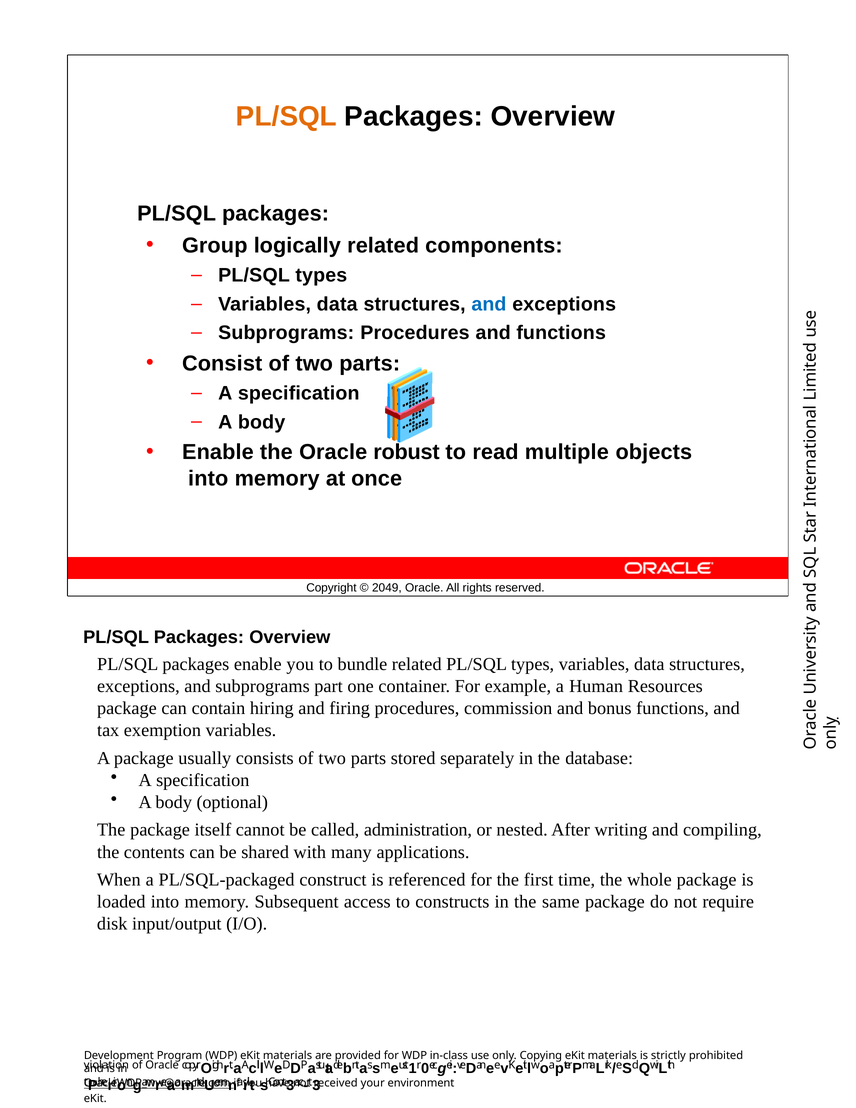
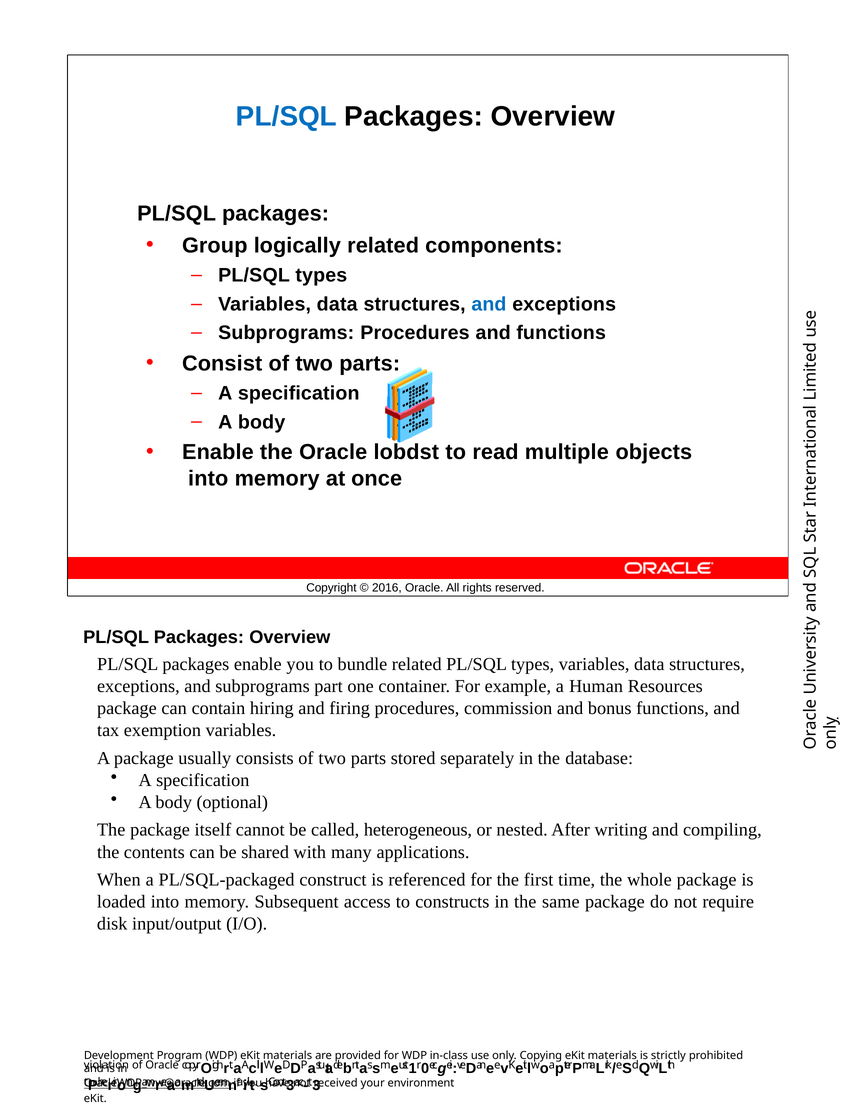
PL/SQL colour: orange -> blue (286, 116)
robust: robust -> lobdst (406, 452)
2049: 2049 -> 2016 (387, 588)
administration: administration -> heterogeneous (418, 830)
